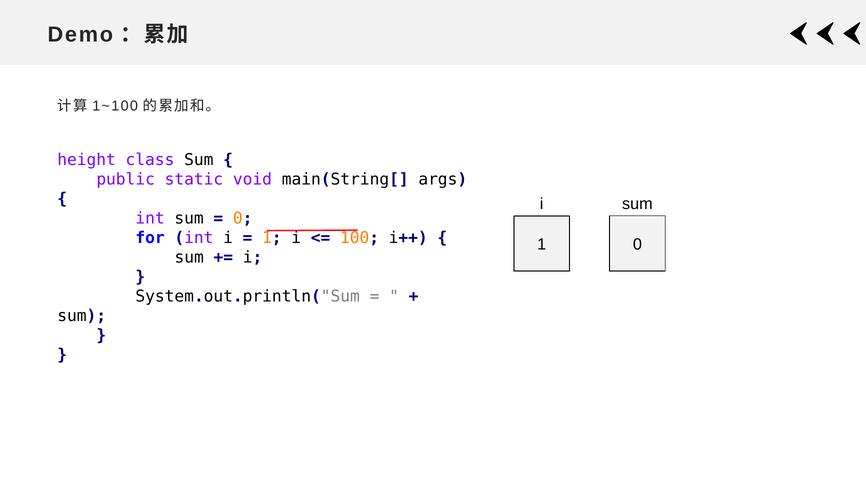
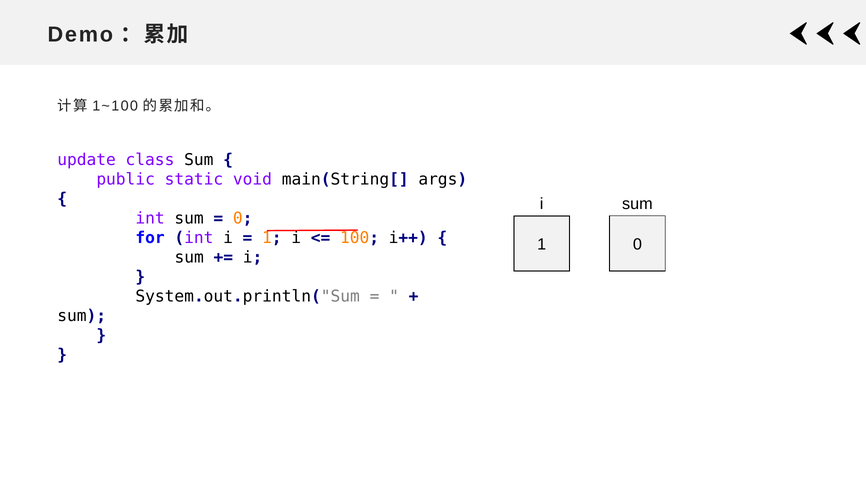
height: height -> update (87, 160)
